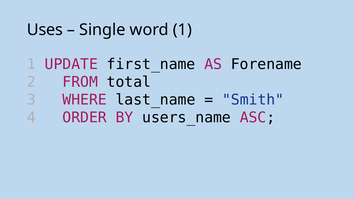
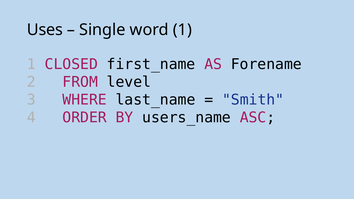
UPDATE: UPDATE -> CLOSED (71, 64)
total: total -> level (129, 82)
